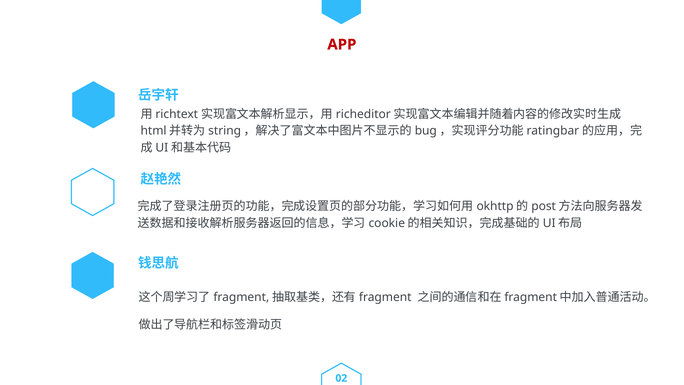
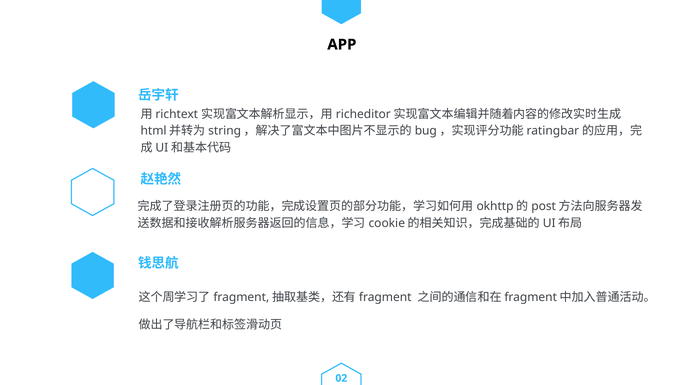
APP colour: red -> black (342, 45)
